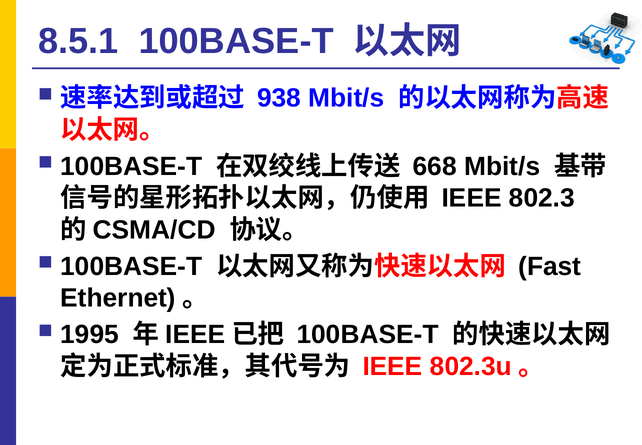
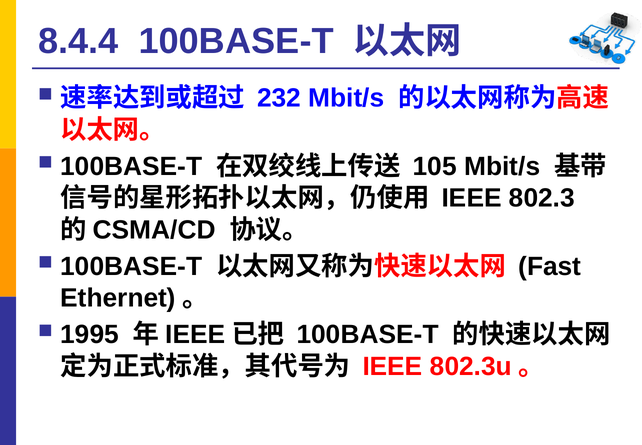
8.5.1: 8.5.1 -> 8.4.4 (78, 41)
938: 938 -> 232 (279, 98)
668: 668 -> 105 (435, 166)
